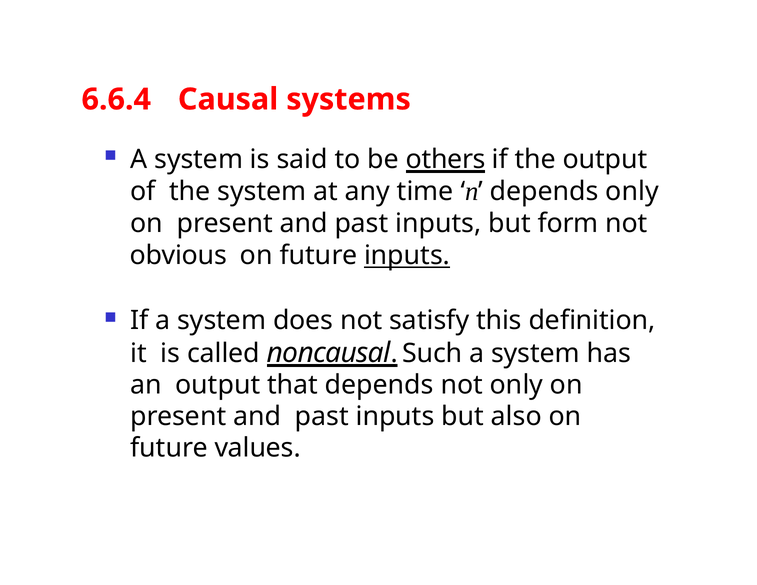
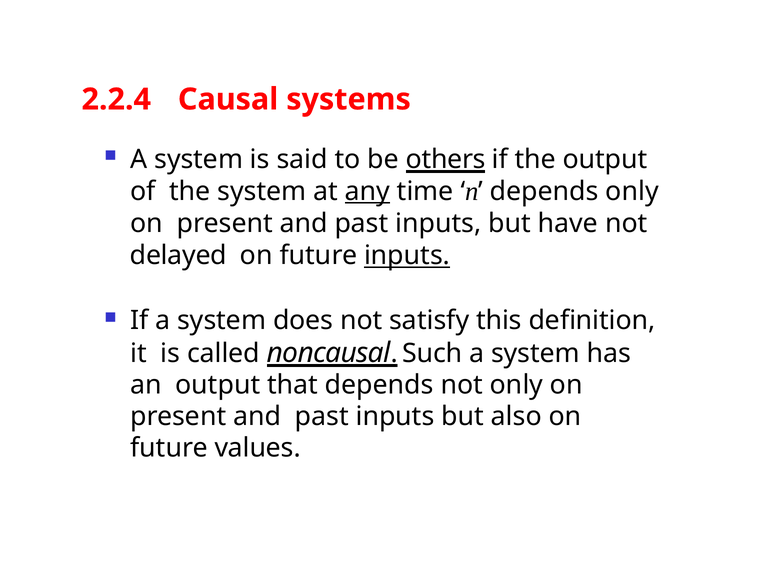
6.6.4: 6.6.4 -> 2.2.4 (116, 99)
any underline: none -> present (367, 191)
form: form -> have (568, 223)
obvious: obvious -> delayed (178, 256)
